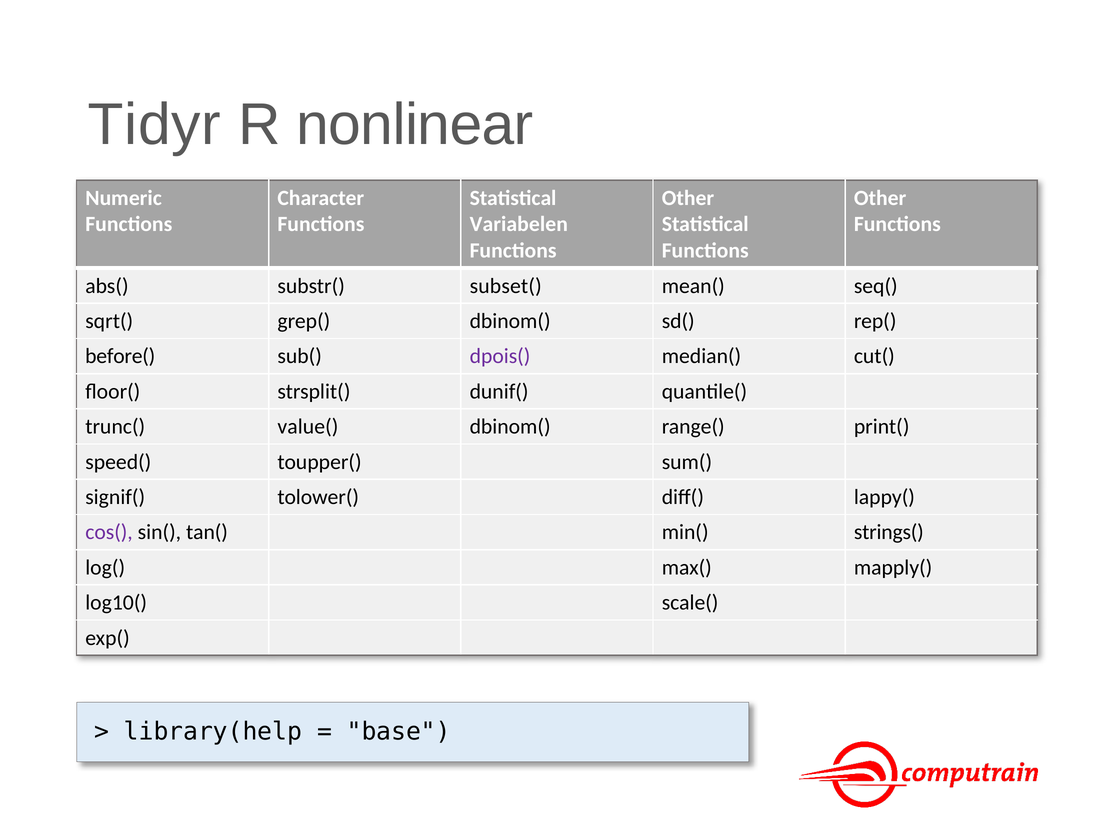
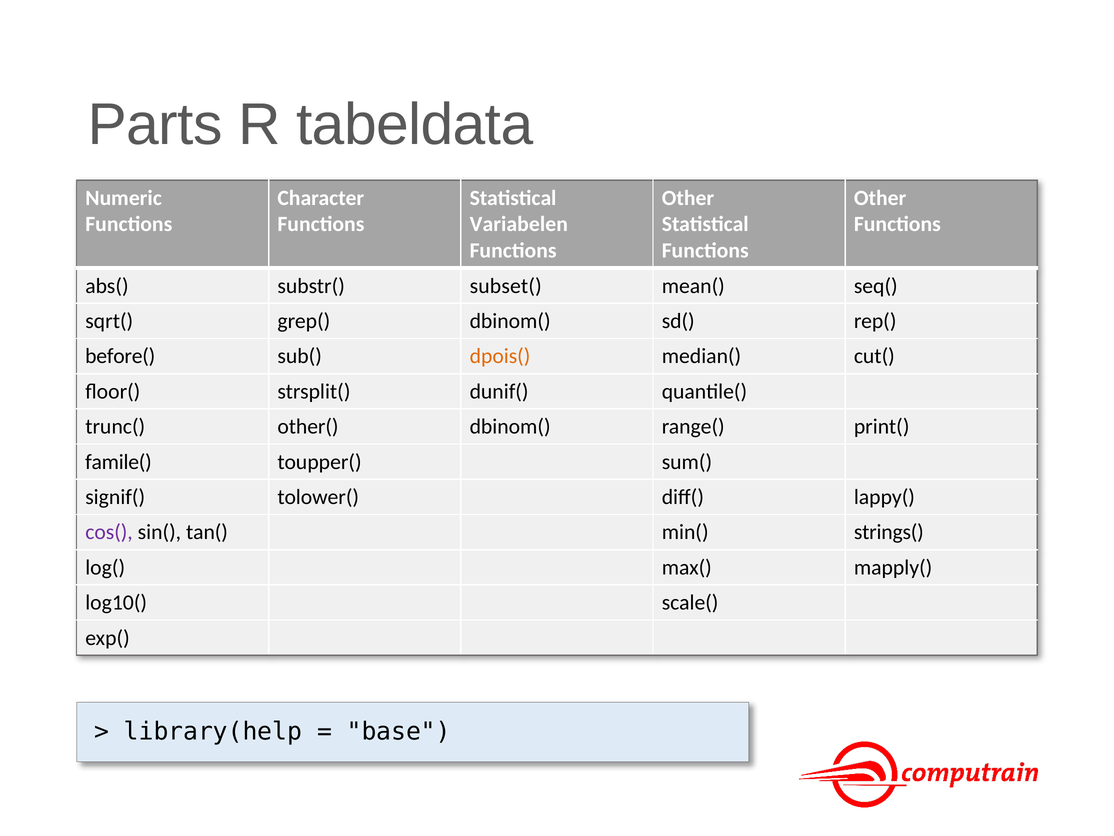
Tidyr: Tidyr -> Parts (155, 125)
nonlinear: nonlinear -> tabeldata (415, 125)
dpois( colour: purple -> orange (500, 356)
value(: value( -> other( (308, 426)
speed(: speed( -> famile( (118, 462)
